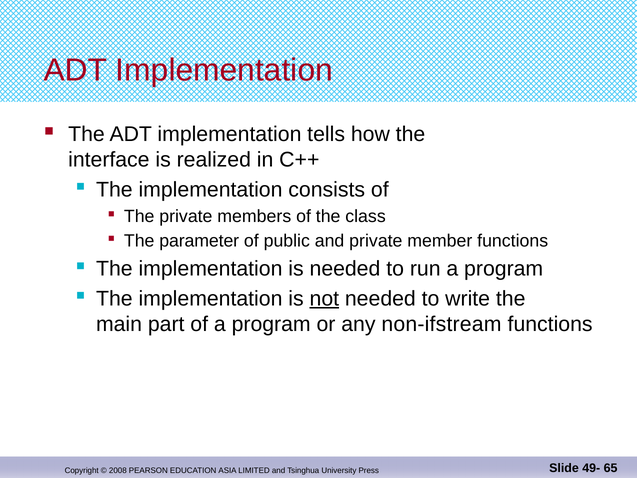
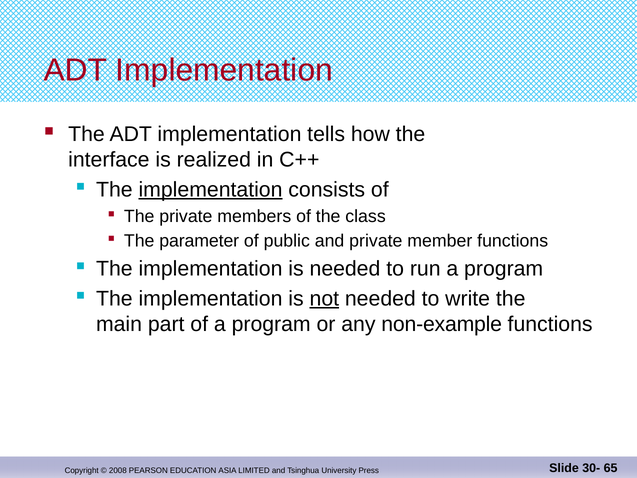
implementation underline: none -> present (210, 189)
non-ifstream: non-ifstream -> non-example (442, 324)
49-: 49- -> 30- (591, 468)
